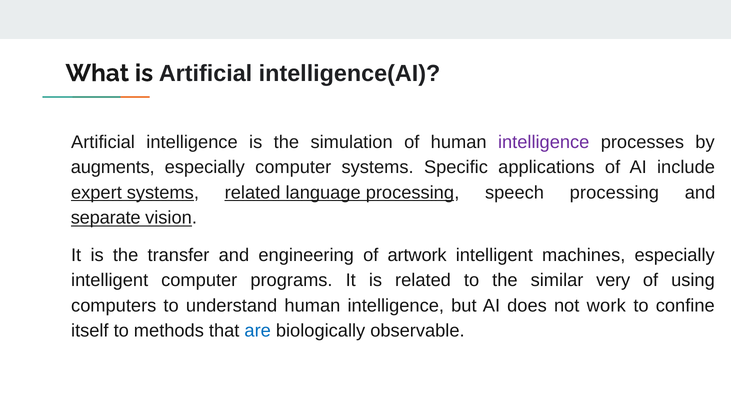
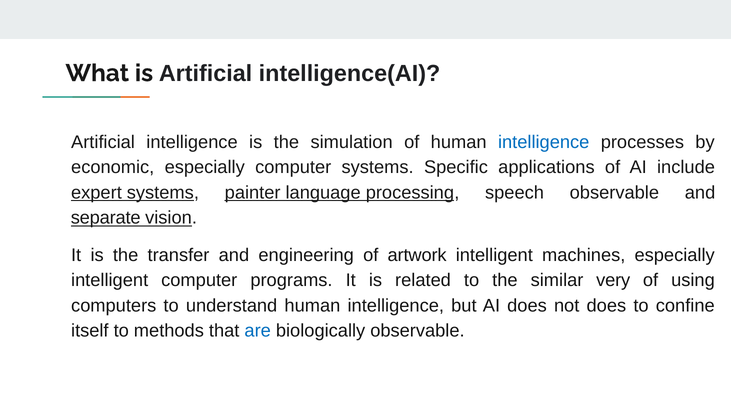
intelligence colour: purple -> blue (544, 142)
augments: augments -> economic (113, 168)
systems related: related -> painter (253, 193)
speech processing: processing -> observable (614, 193)
not work: work -> does (606, 306)
